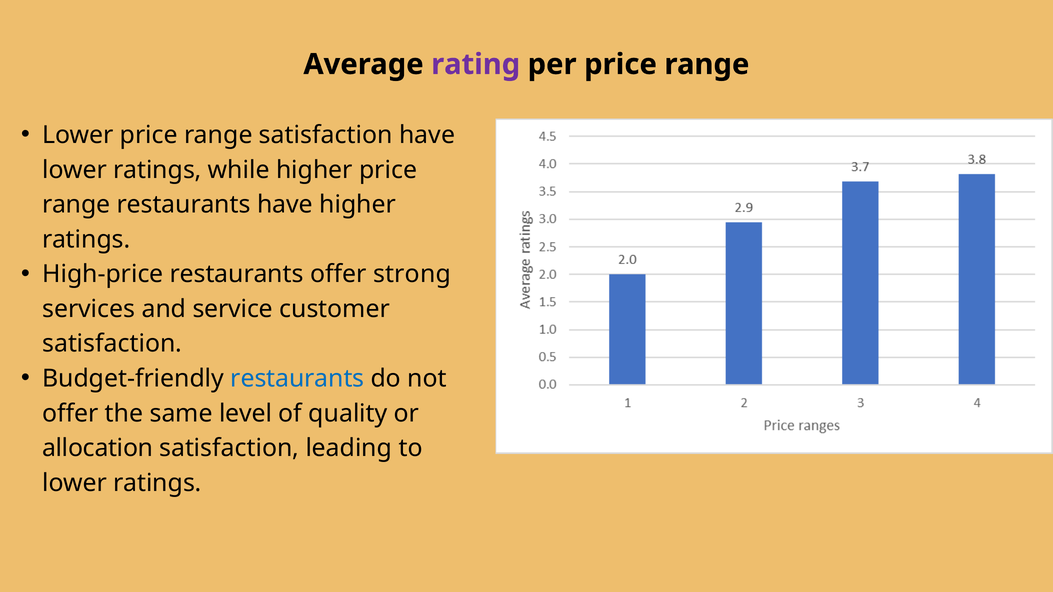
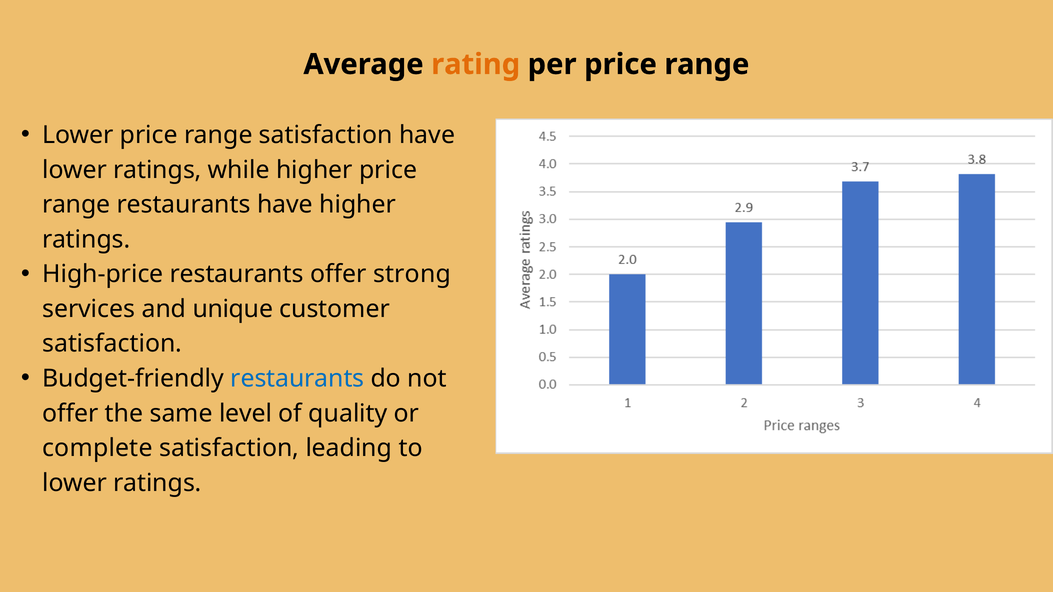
rating colour: purple -> orange (476, 64)
service: service -> unique (233, 309)
allocation: allocation -> complete (97, 448)
